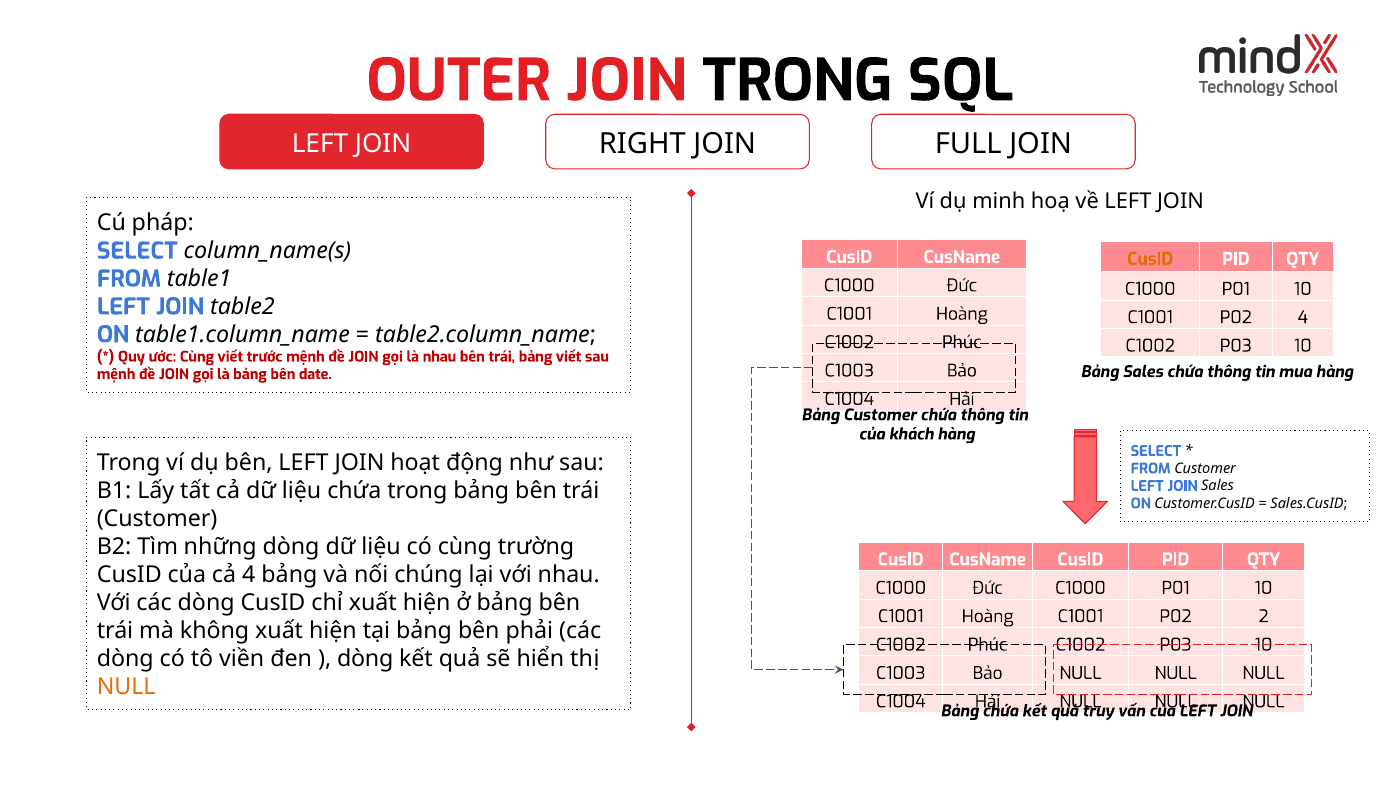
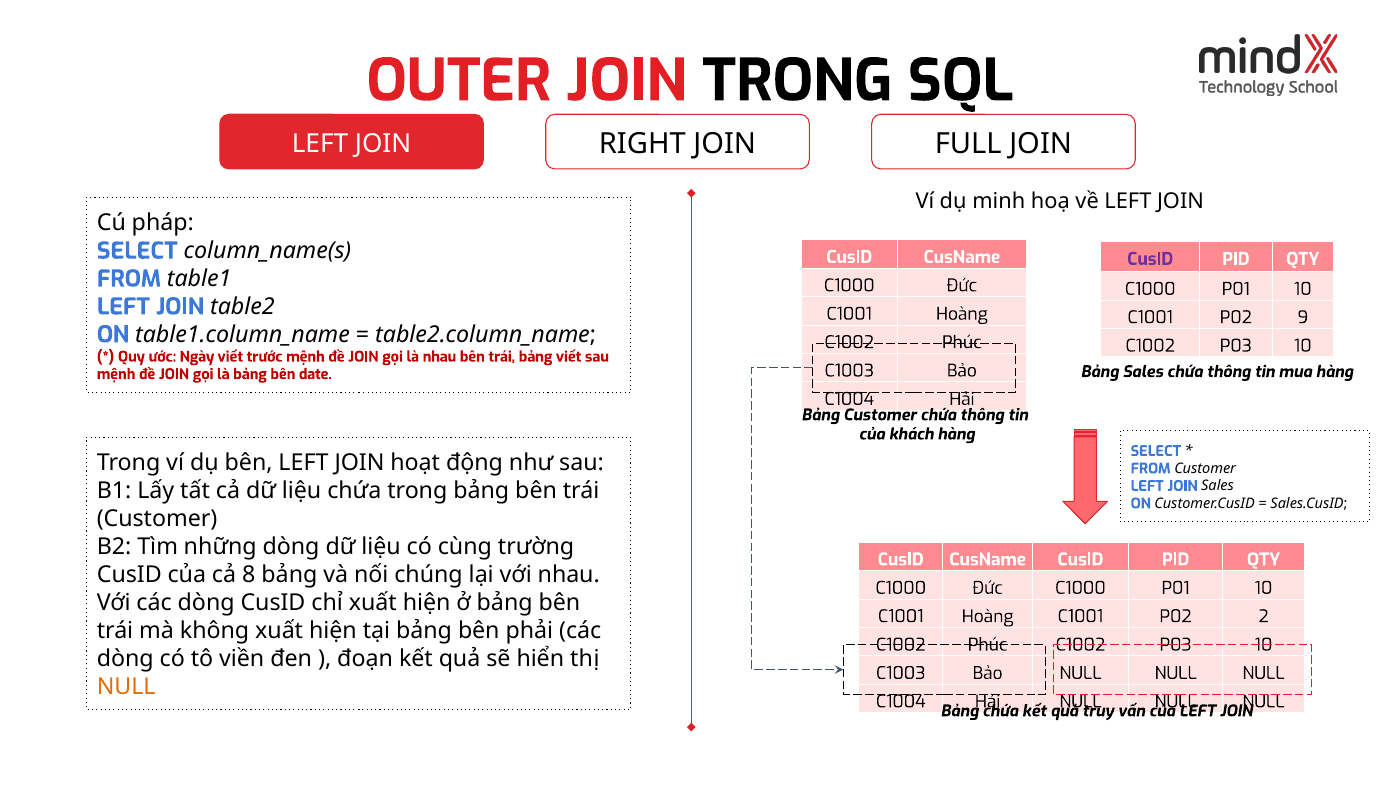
CusID colour: orange -> purple (1150, 259)
P02 4: 4 -> 9 (1303, 317)
ước Cùng: Cùng -> Ngày (197, 357)
cả 4: 4 -> 8 (249, 575)
dòng: dòng -> đoạn (365, 658)
